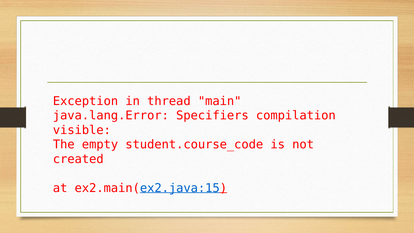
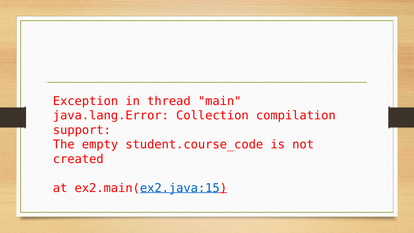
Specifiers: Specifiers -> Collection (212, 115)
visible: visible -> support (82, 130)
